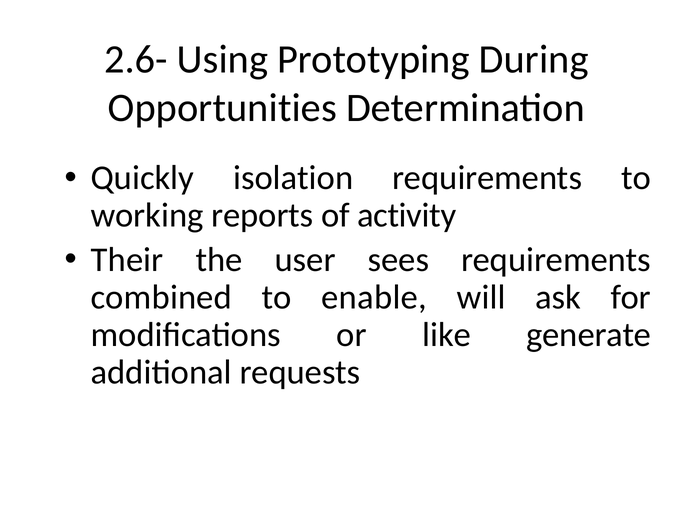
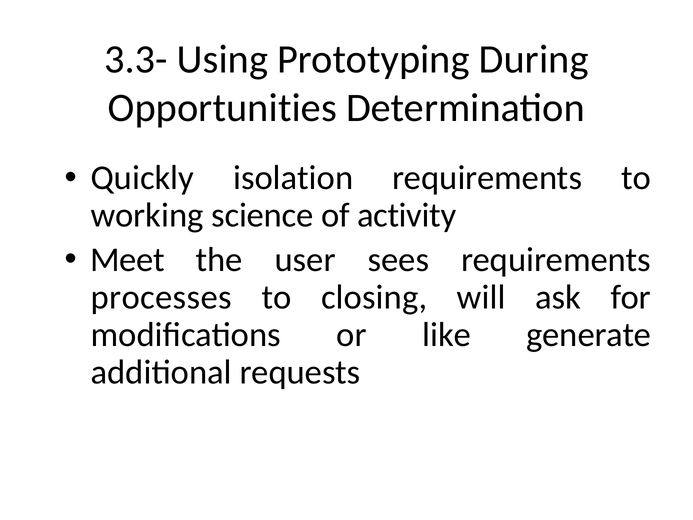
2.6-: 2.6- -> 3.3- (136, 59)
reports: reports -> science (262, 215)
Their: Their -> Meet (127, 260)
combined: combined -> processes (161, 297)
enable: enable -> closing (374, 297)
